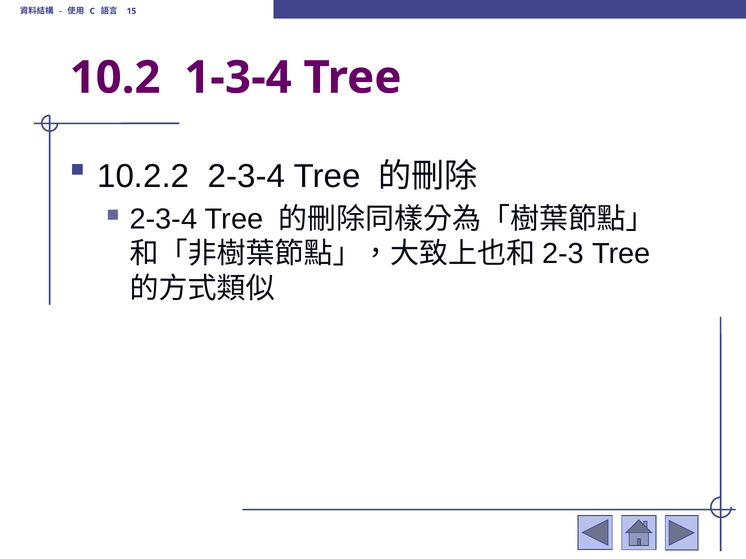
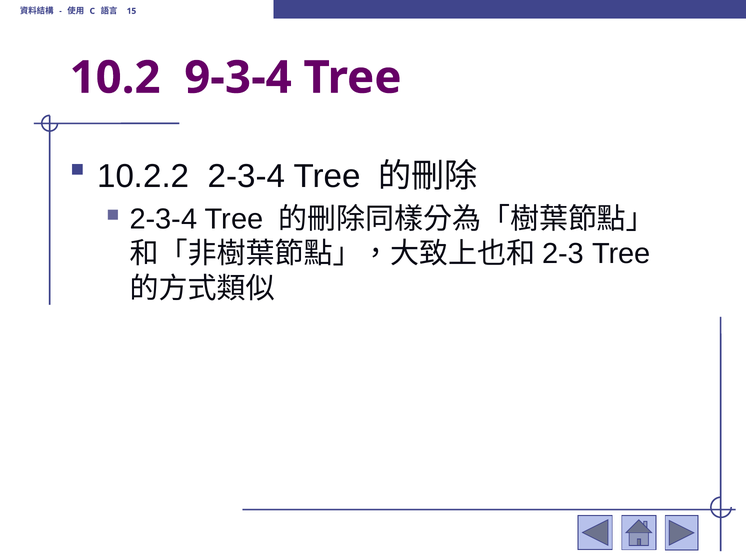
1-3-4: 1-3-4 -> 9-3-4 (238, 78)
